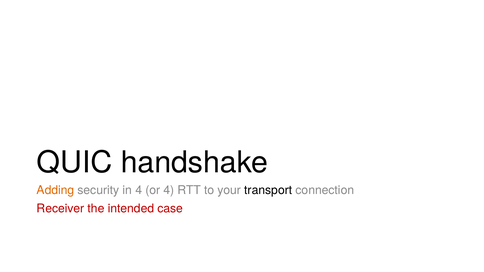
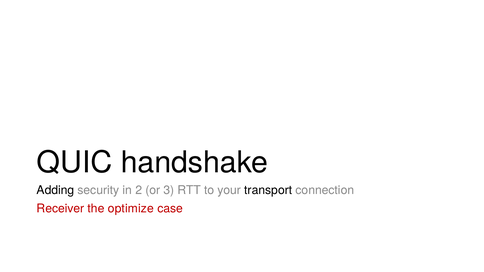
Adding colour: orange -> black (55, 190)
in 4: 4 -> 2 (139, 190)
or 4: 4 -> 3 (169, 190)
intended: intended -> optimize (131, 209)
